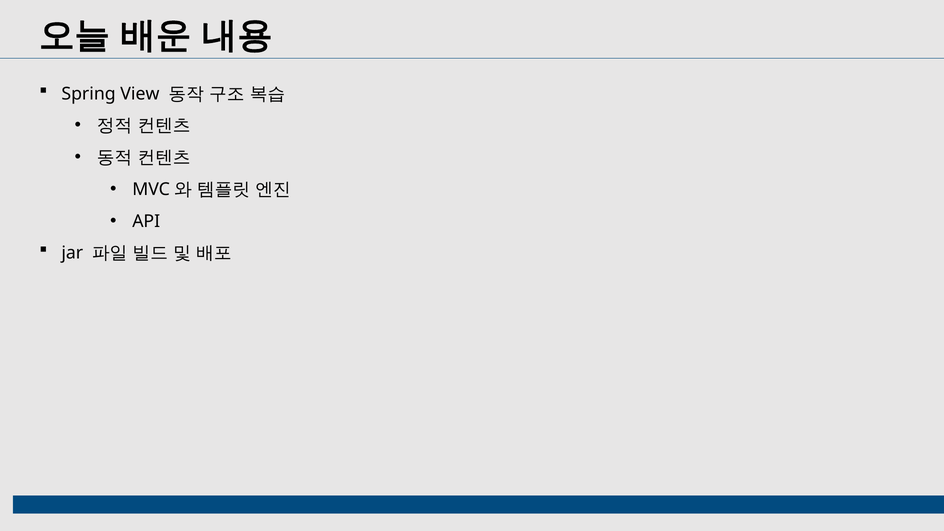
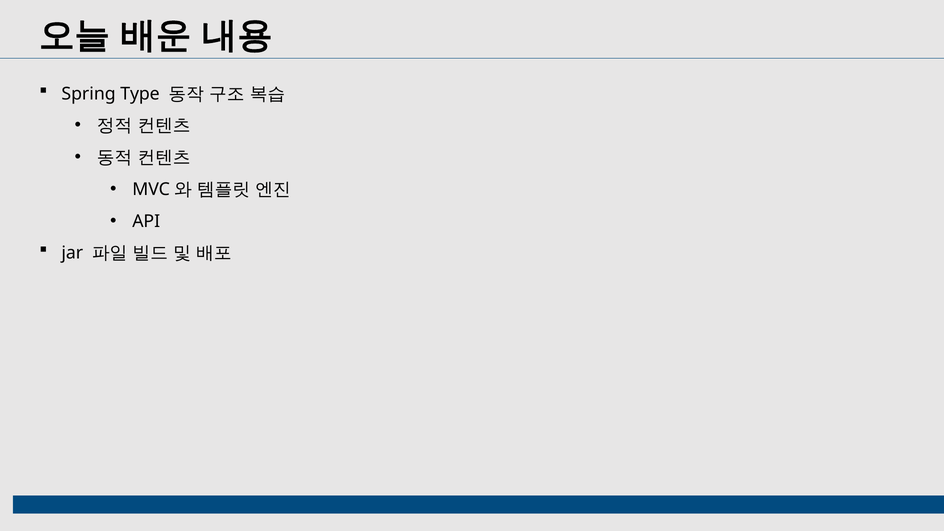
View: View -> Type (140, 94)
